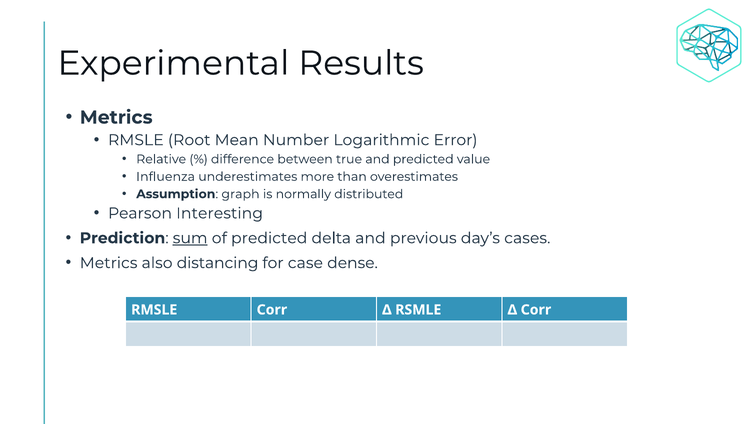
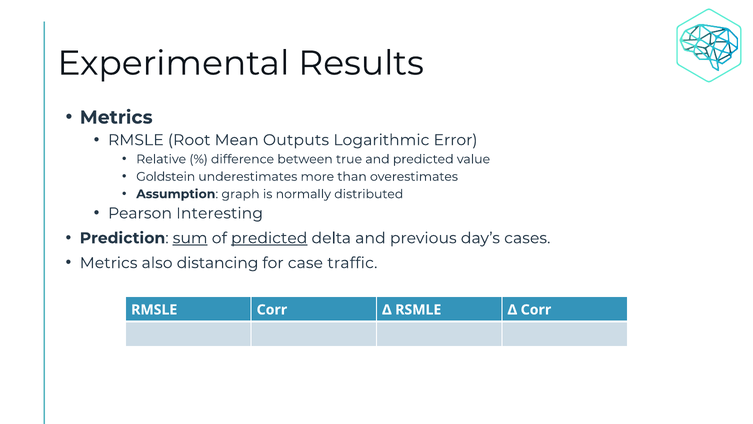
Number: Number -> Outputs (296, 140)
Influenza: Influenza -> Goldstein (166, 176)
predicted underline: none -> present (269, 238)
dense: dense -> traffic (352, 263)
